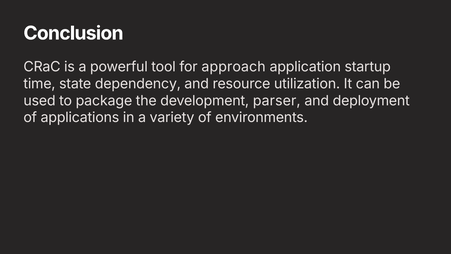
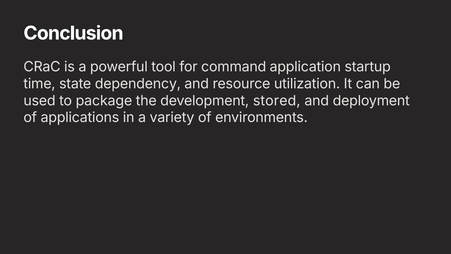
approach: approach -> command (234, 67)
parser: parser -> stored (277, 101)
